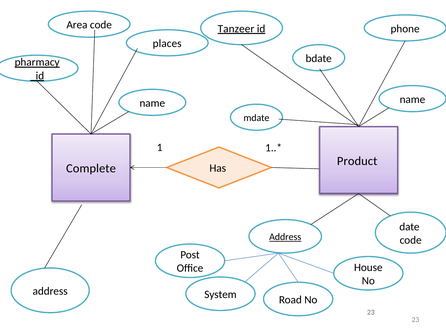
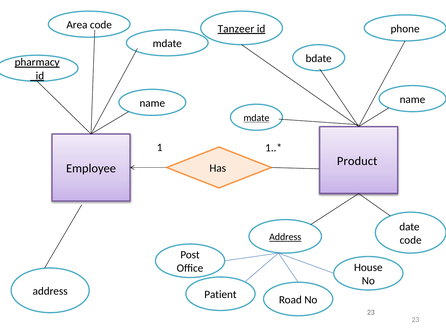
places: places -> mdate (167, 43)
mdate underline: none -> present (256, 118)
Complete: Complete -> Employee (91, 168)
System: System -> Patient (220, 294)
